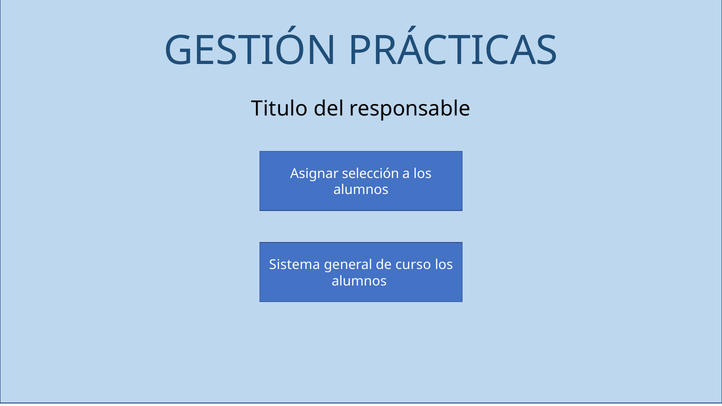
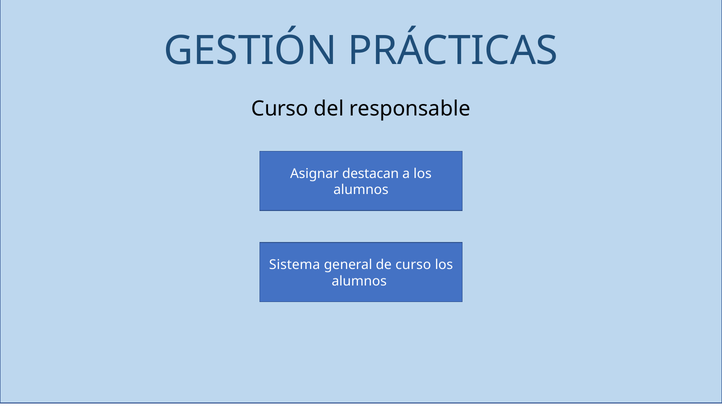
Titulo: Titulo -> Curso (280, 109)
selección: selección -> destacan (371, 174)
